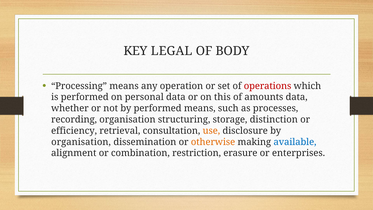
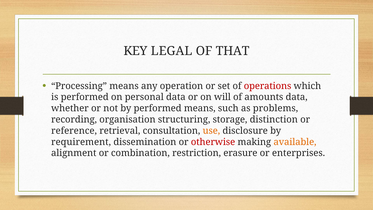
BODY: BODY -> THAT (233, 51)
this: this -> will (222, 97)
processes: processes -> problems (276, 108)
efficiency: efficiency -> reference (74, 131)
organisation: organisation -> requirement (81, 142)
otherwise colour: orange -> red (213, 142)
available colour: blue -> orange (295, 142)
